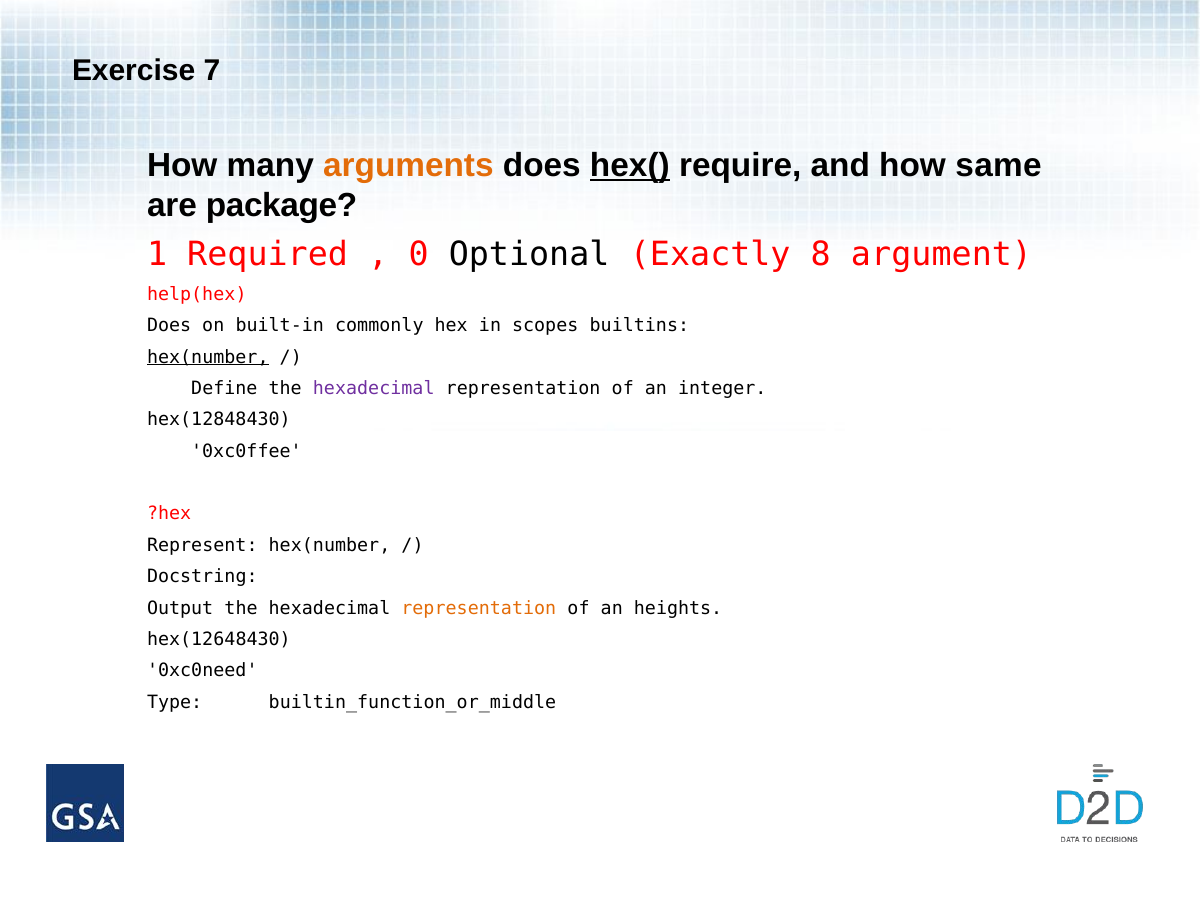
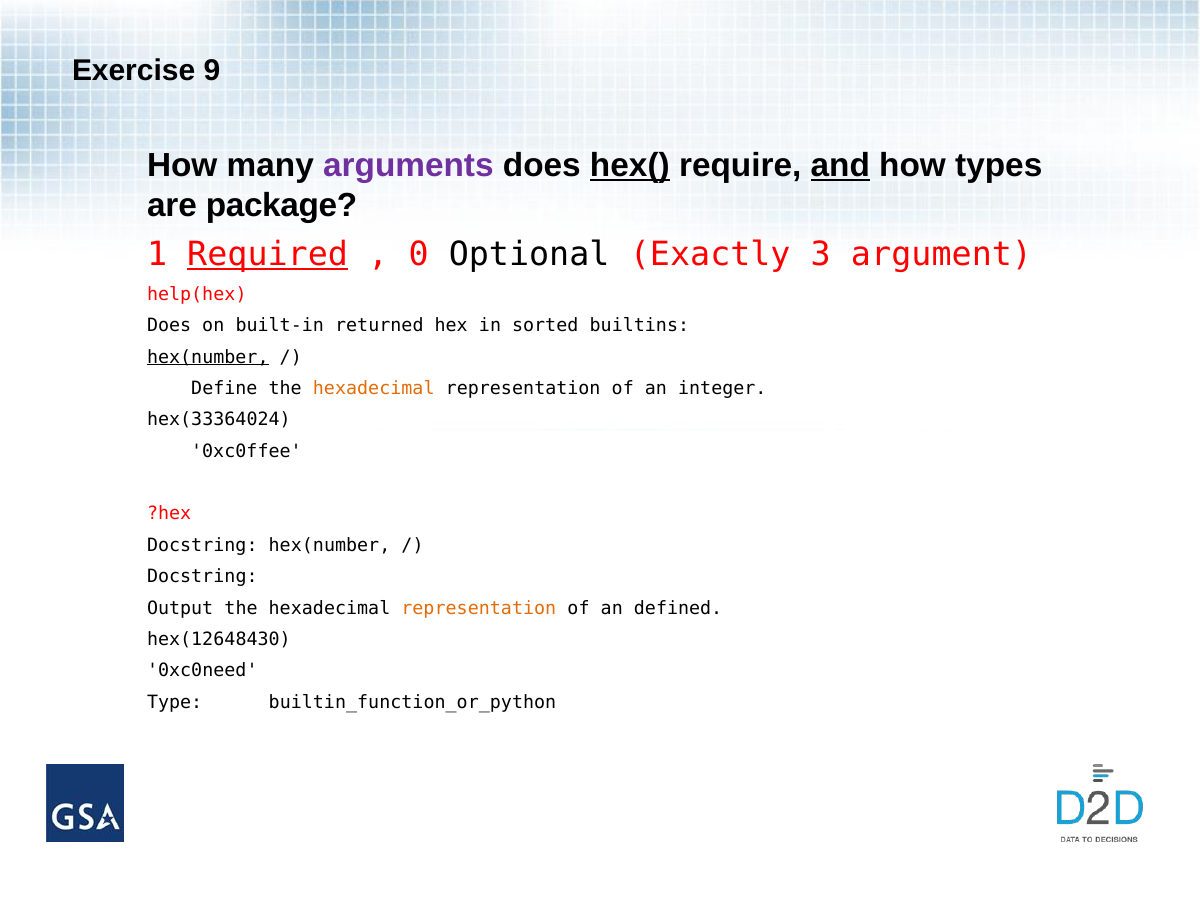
7: 7 -> 9 (212, 71)
arguments colour: orange -> purple (408, 166)
and underline: none -> present (840, 166)
same: same -> types (999, 166)
Required underline: none -> present (268, 255)
8: 8 -> 3 (821, 255)
commonly: commonly -> returned (379, 326)
scopes: scopes -> sorted (545, 326)
hexadecimal colour: purple -> orange (374, 388)
hex(12848430: hex(12848430 -> hex(33364024 (219, 420)
Represent: Represent -> Docstring (202, 545)
heights: heights -> defined (678, 608)
builtin_function_or_middle: builtin_function_or_middle -> builtin_function_or_python (412, 702)
